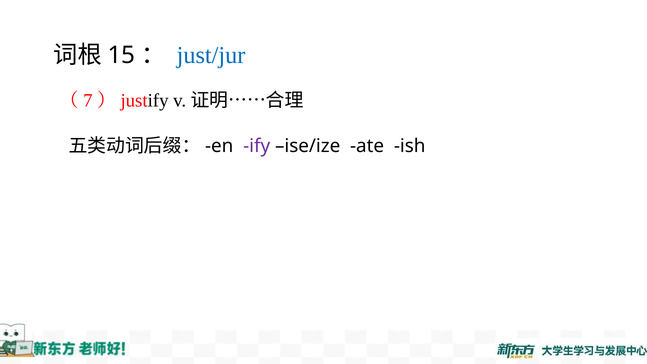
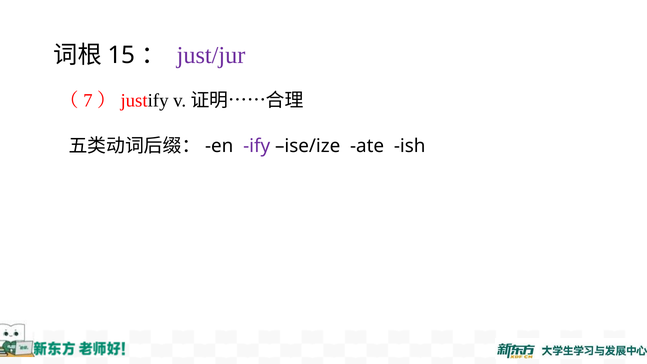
just/jur colour: blue -> purple (211, 55)
